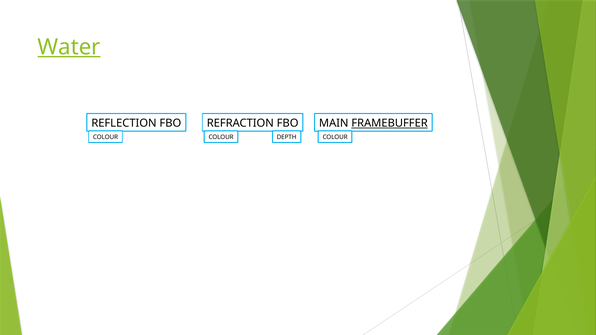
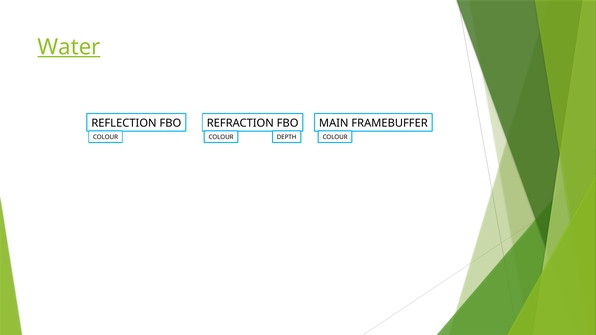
FRAMEBUFFER underline: present -> none (390, 123)
